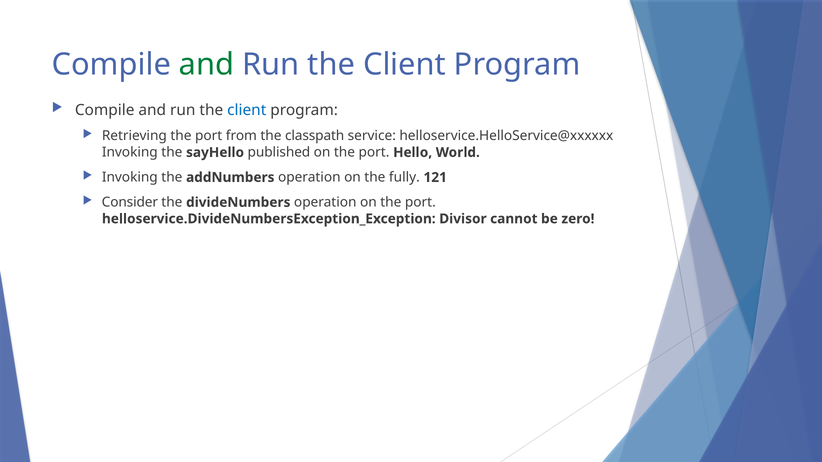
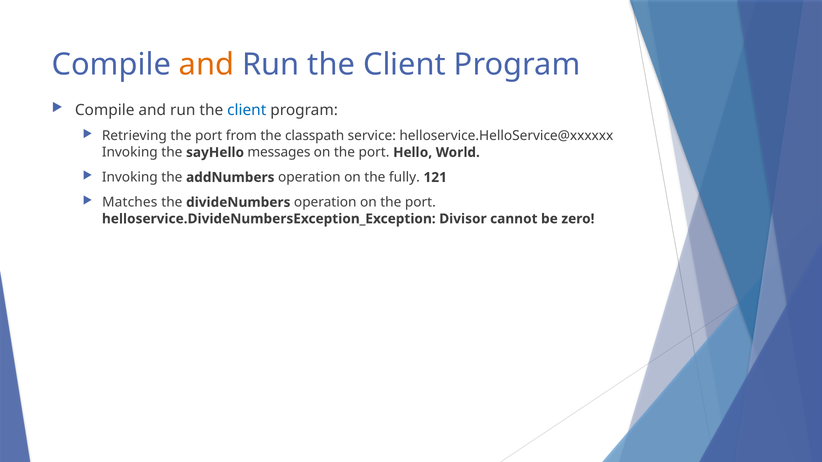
and colour: green -> orange (207, 65)
published: published -> messages (279, 153)
Consider: Consider -> Matches (130, 203)
